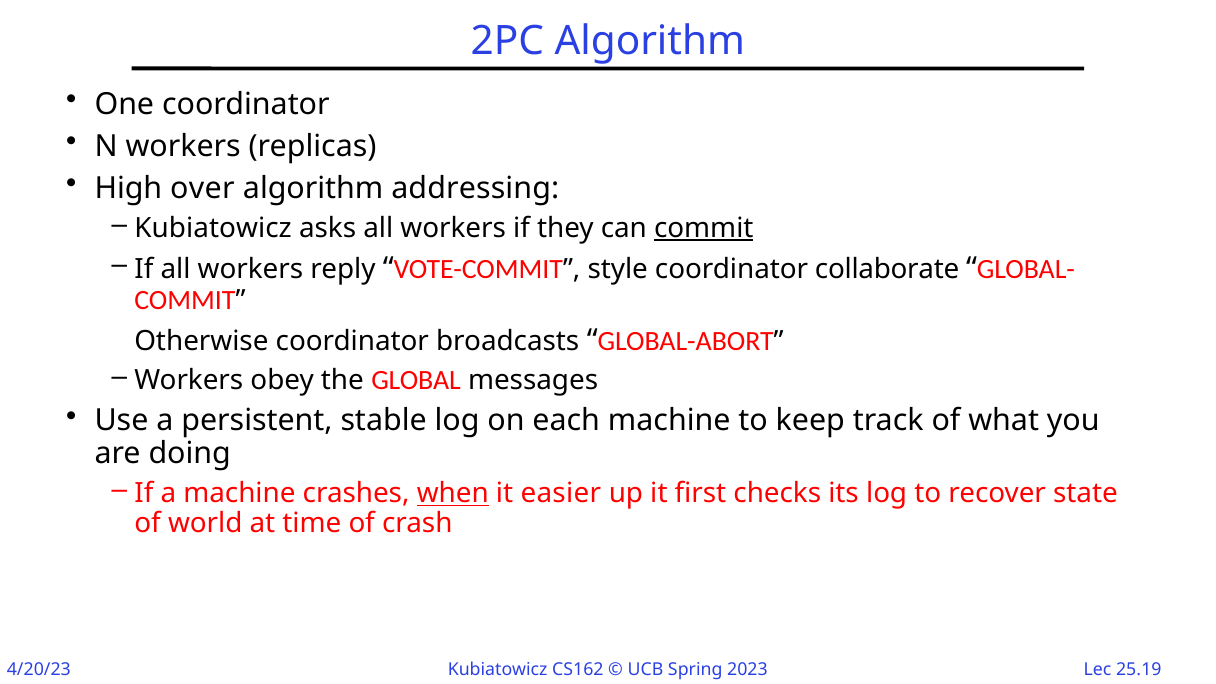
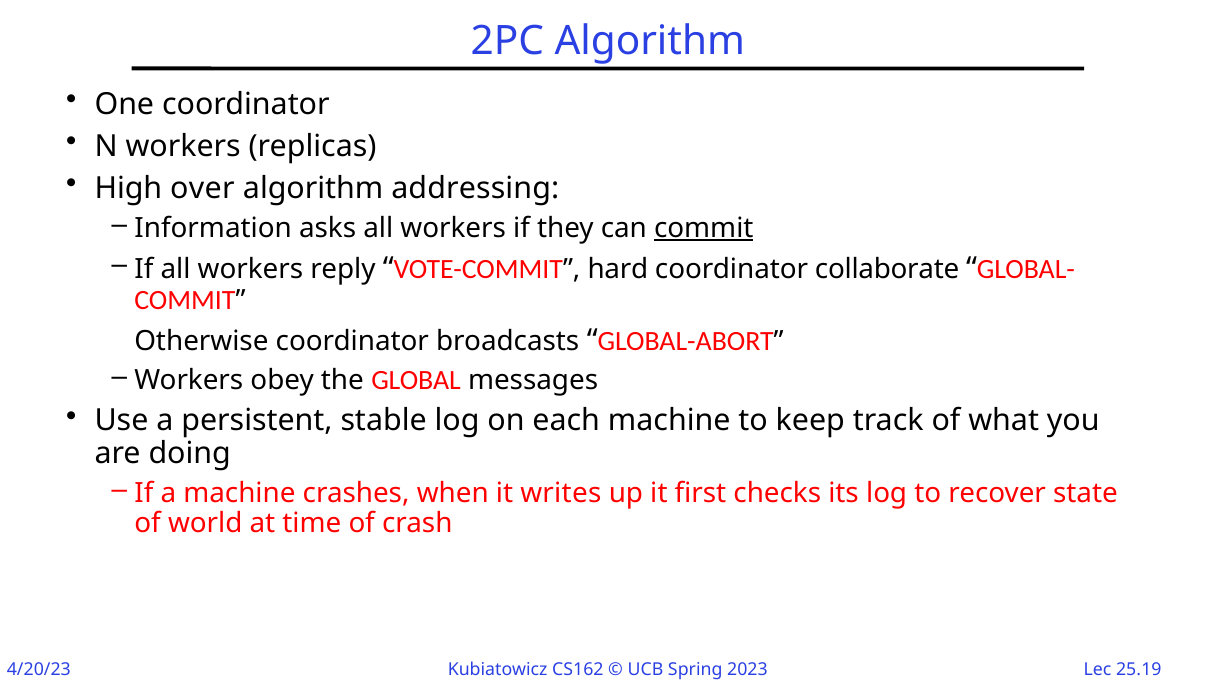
Kubiatowicz: Kubiatowicz -> Information (213, 228)
style: style -> hard (618, 269)
when underline: present -> none (453, 493)
easier: easier -> writes (561, 493)
